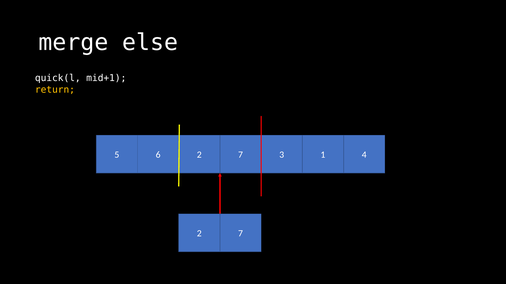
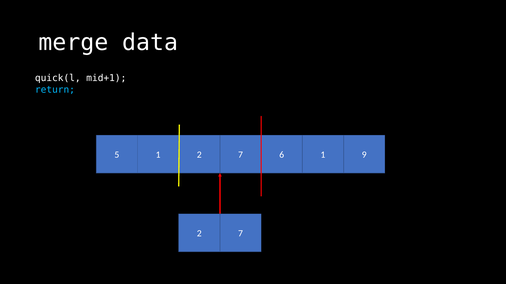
else: else -> data (150, 43)
return colour: yellow -> light blue (55, 90)
5 6: 6 -> 1 (158, 155)
3: 3 -> 6 (282, 155)
4: 4 -> 9 (364, 155)
